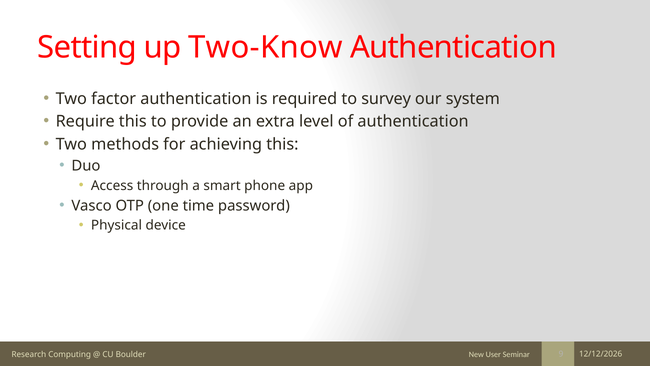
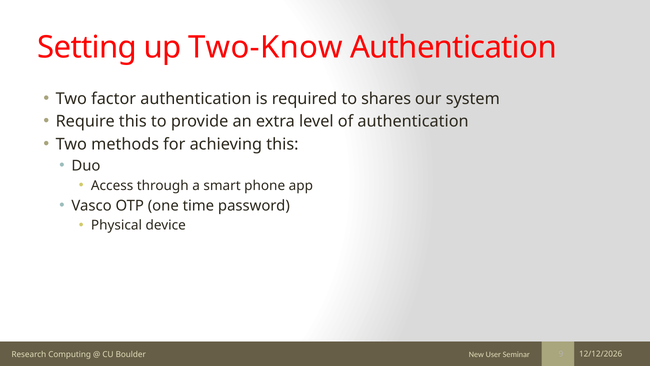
survey: survey -> shares (386, 99)
